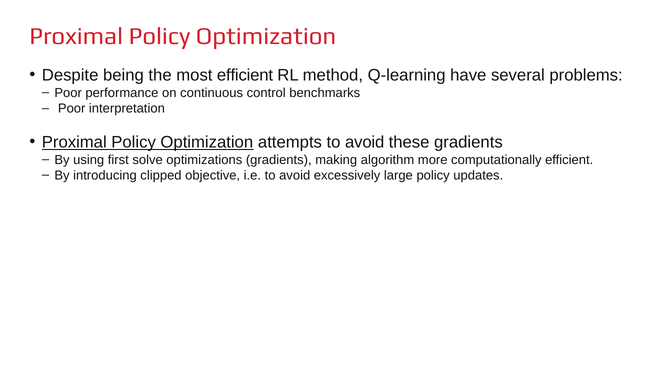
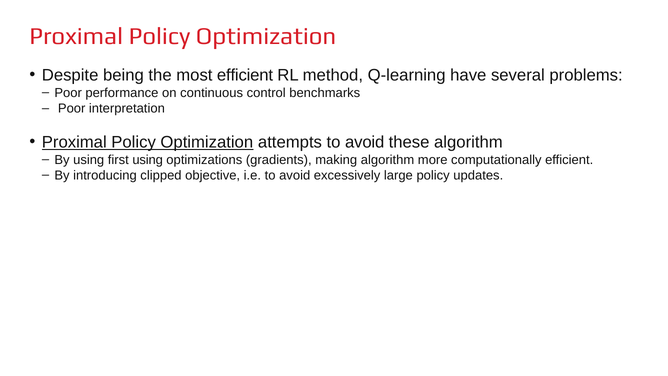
these gradients: gradients -> algorithm (468, 142)
first solve: solve -> using (148, 160)
